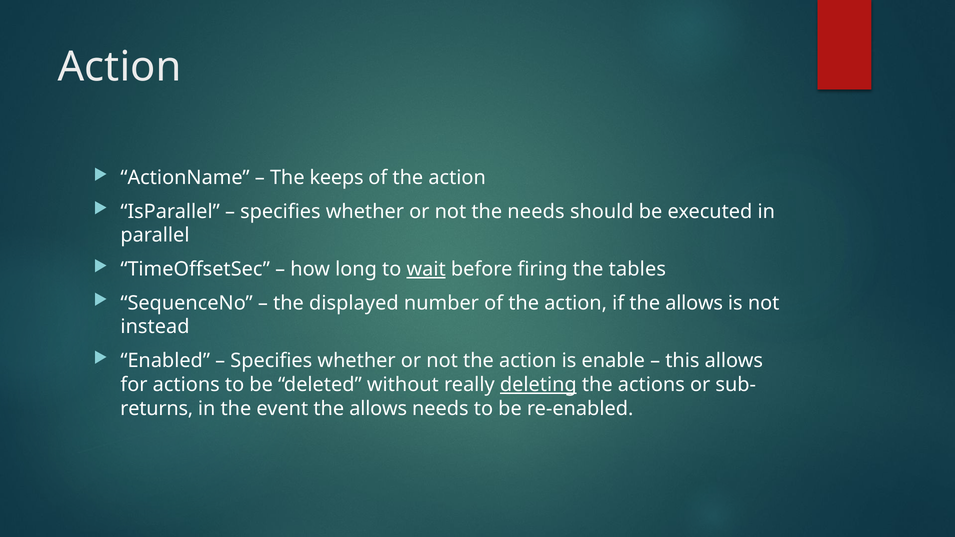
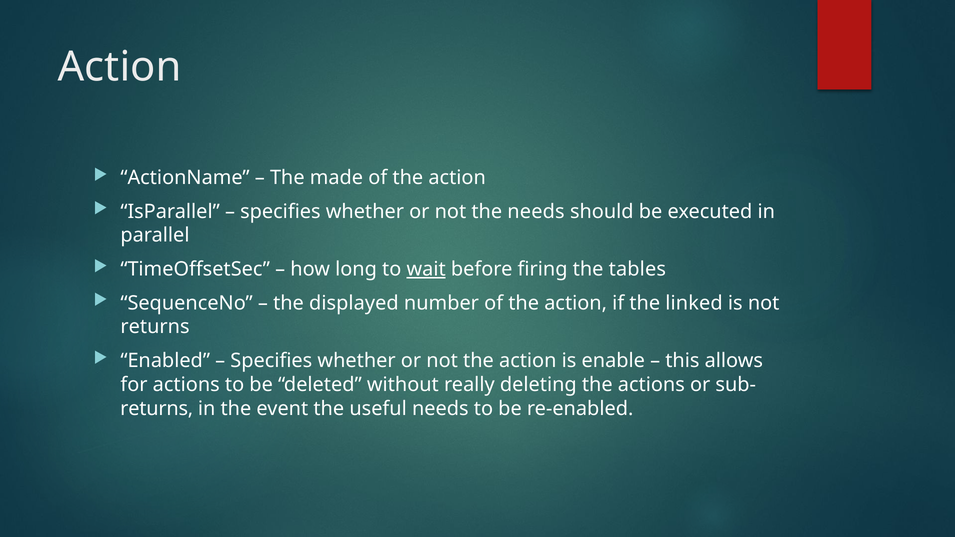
keeps: keeps -> made (336, 178)
if the allows: allows -> linked (694, 303)
instead: instead -> returns (155, 327)
deleting underline: present -> none (538, 385)
event the allows: allows -> useful (378, 409)
